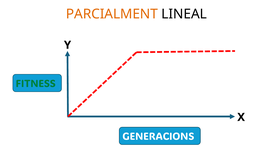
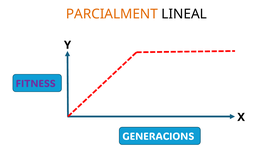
FITNESS colour: green -> purple (36, 84)
